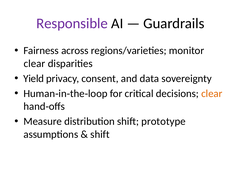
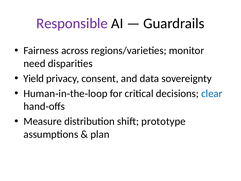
clear: clear -> need (34, 63)
clear colour: orange -> blue (212, 93)
shift: shift -> plan (100, 134)
